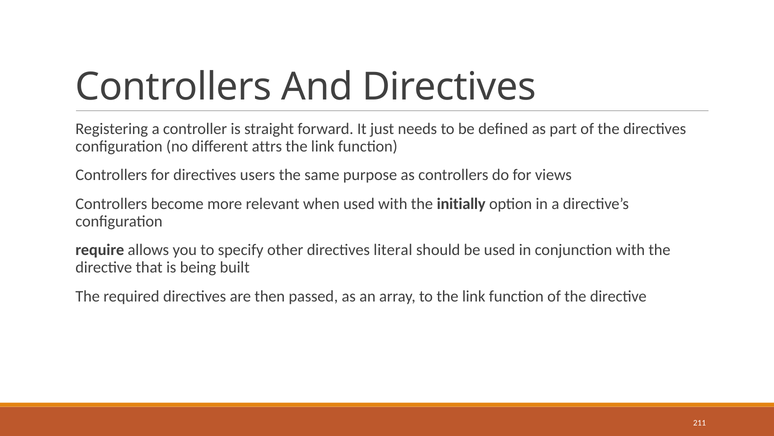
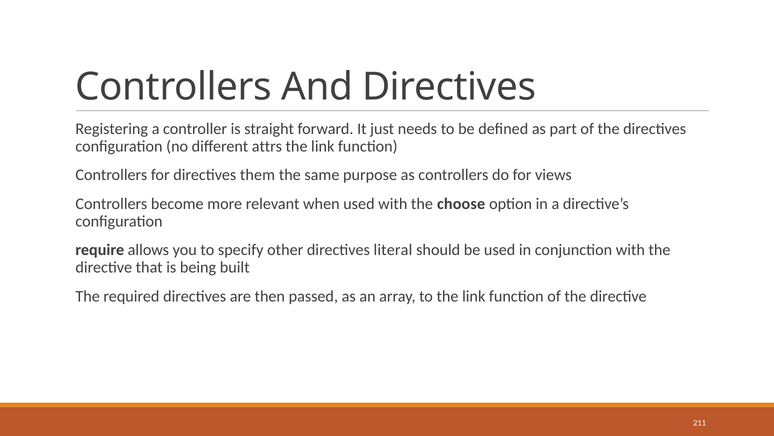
users: users -> them (258, 175)
initially: initially -> choose (461, 204)
